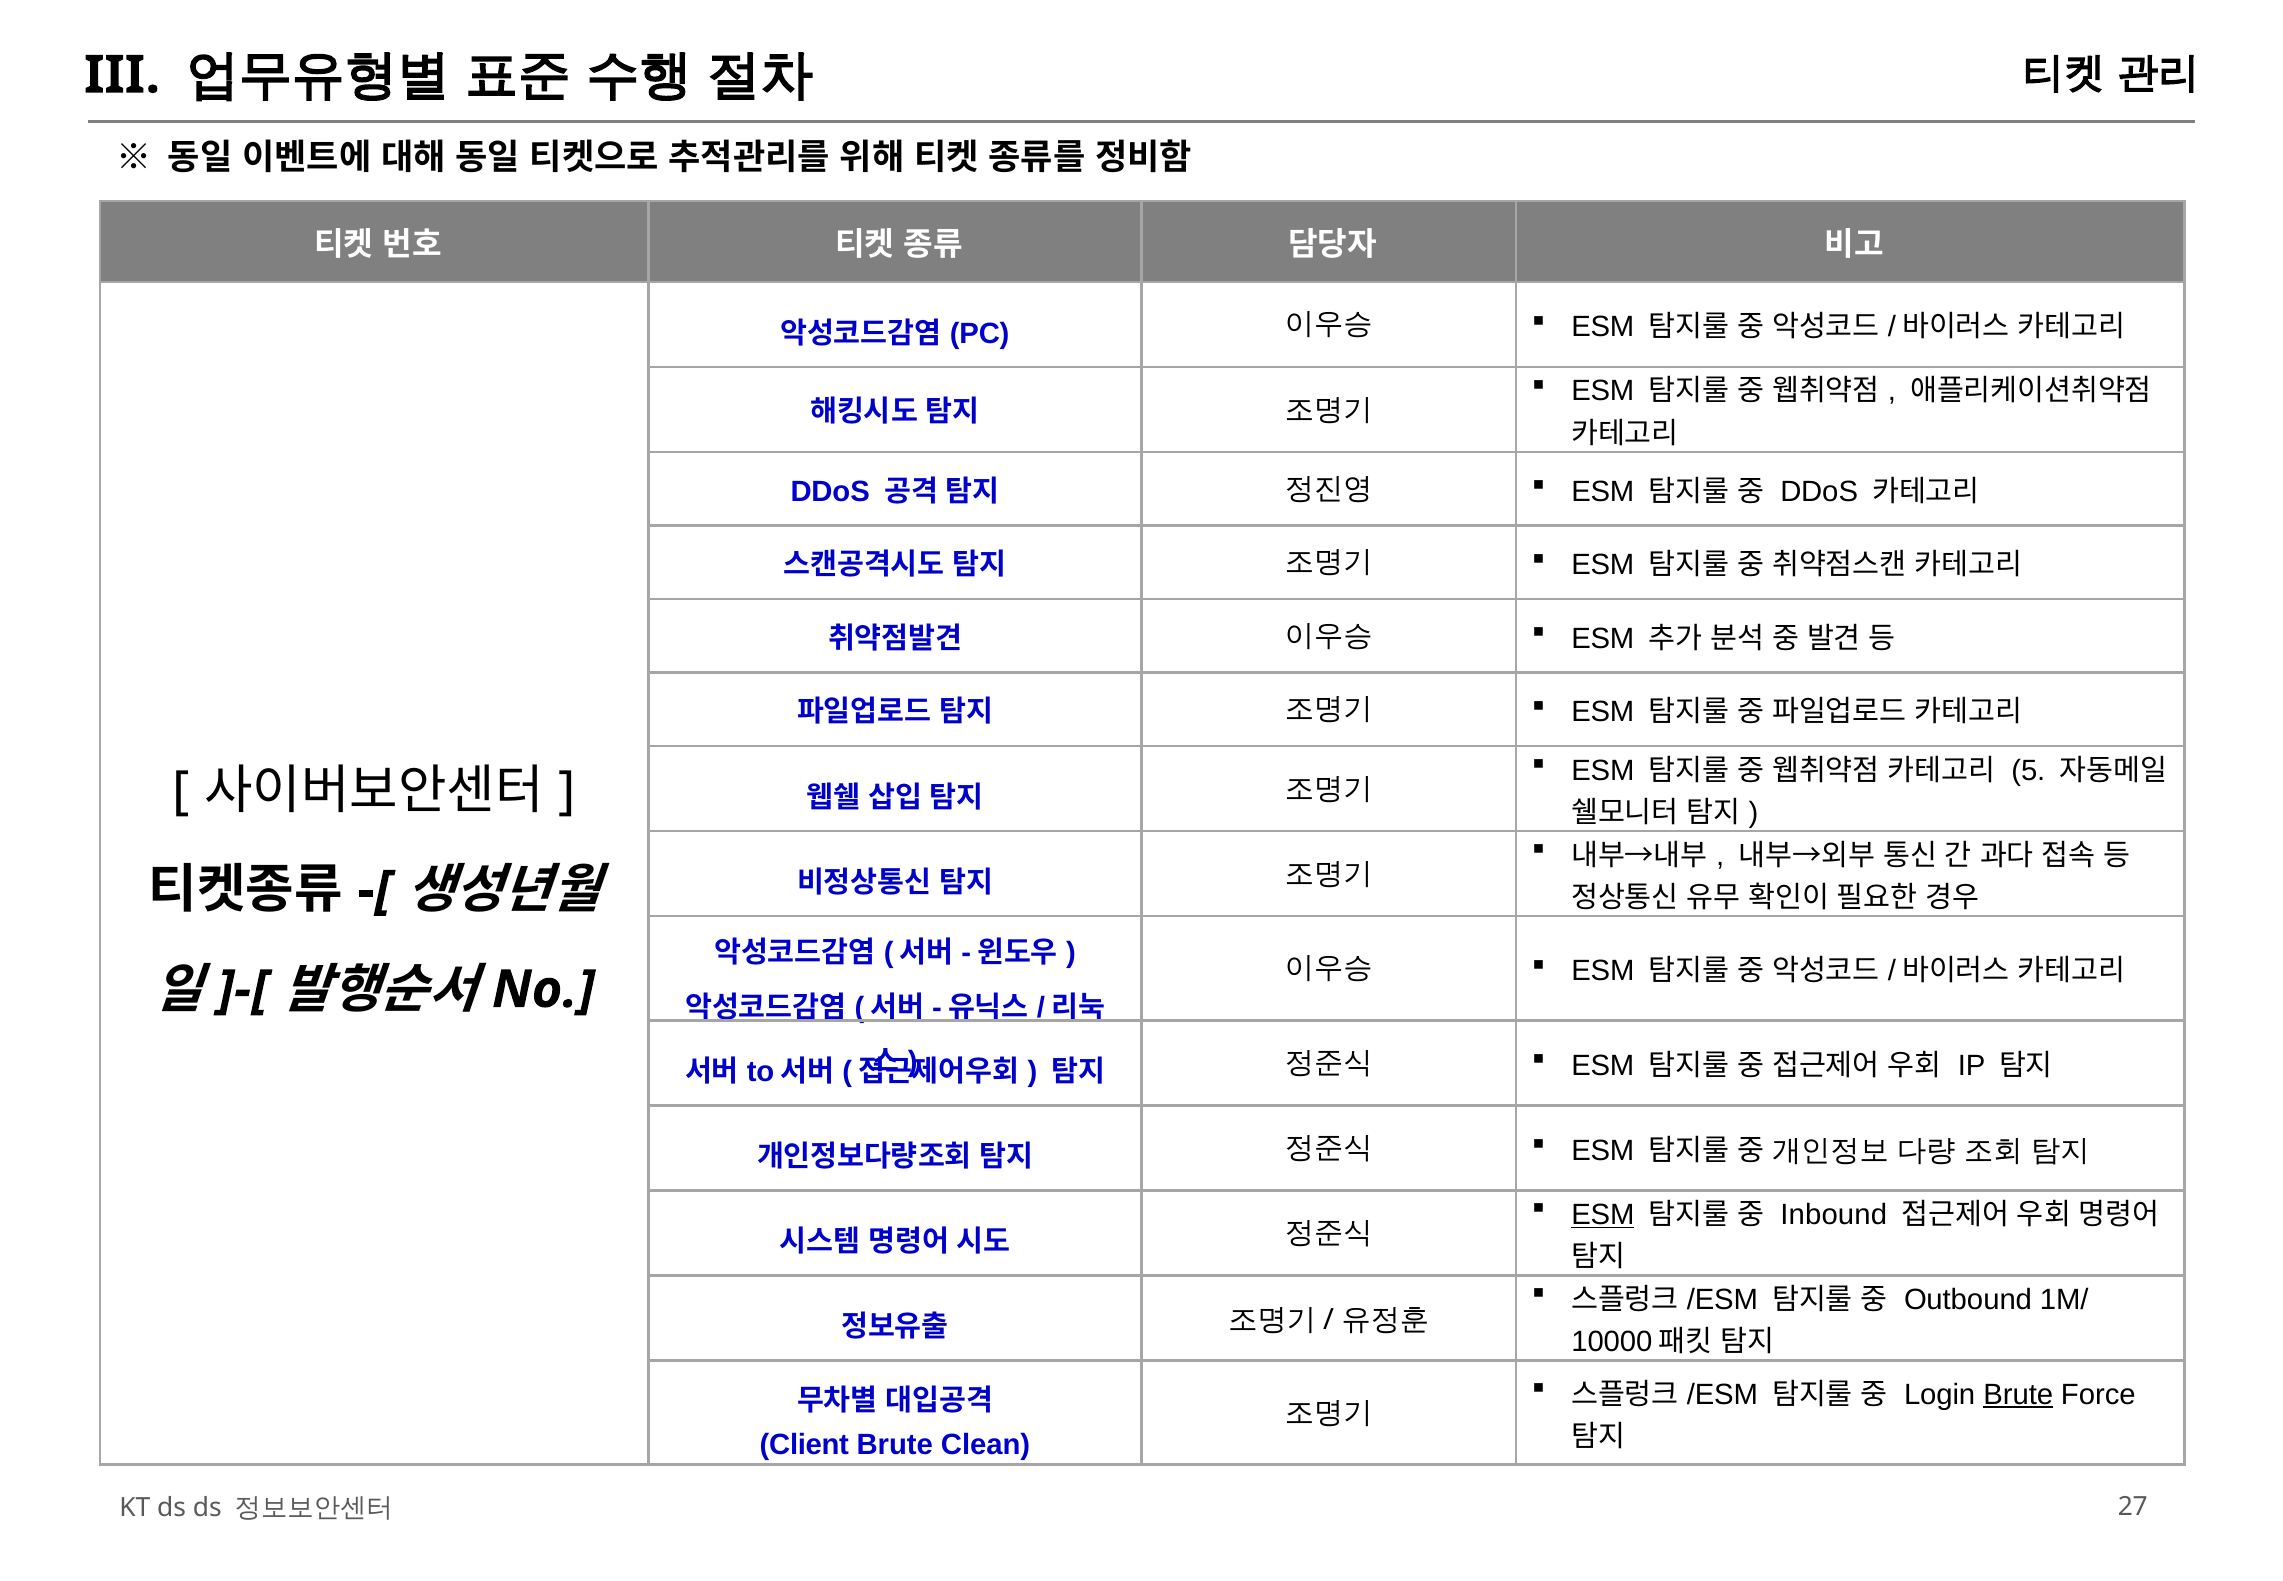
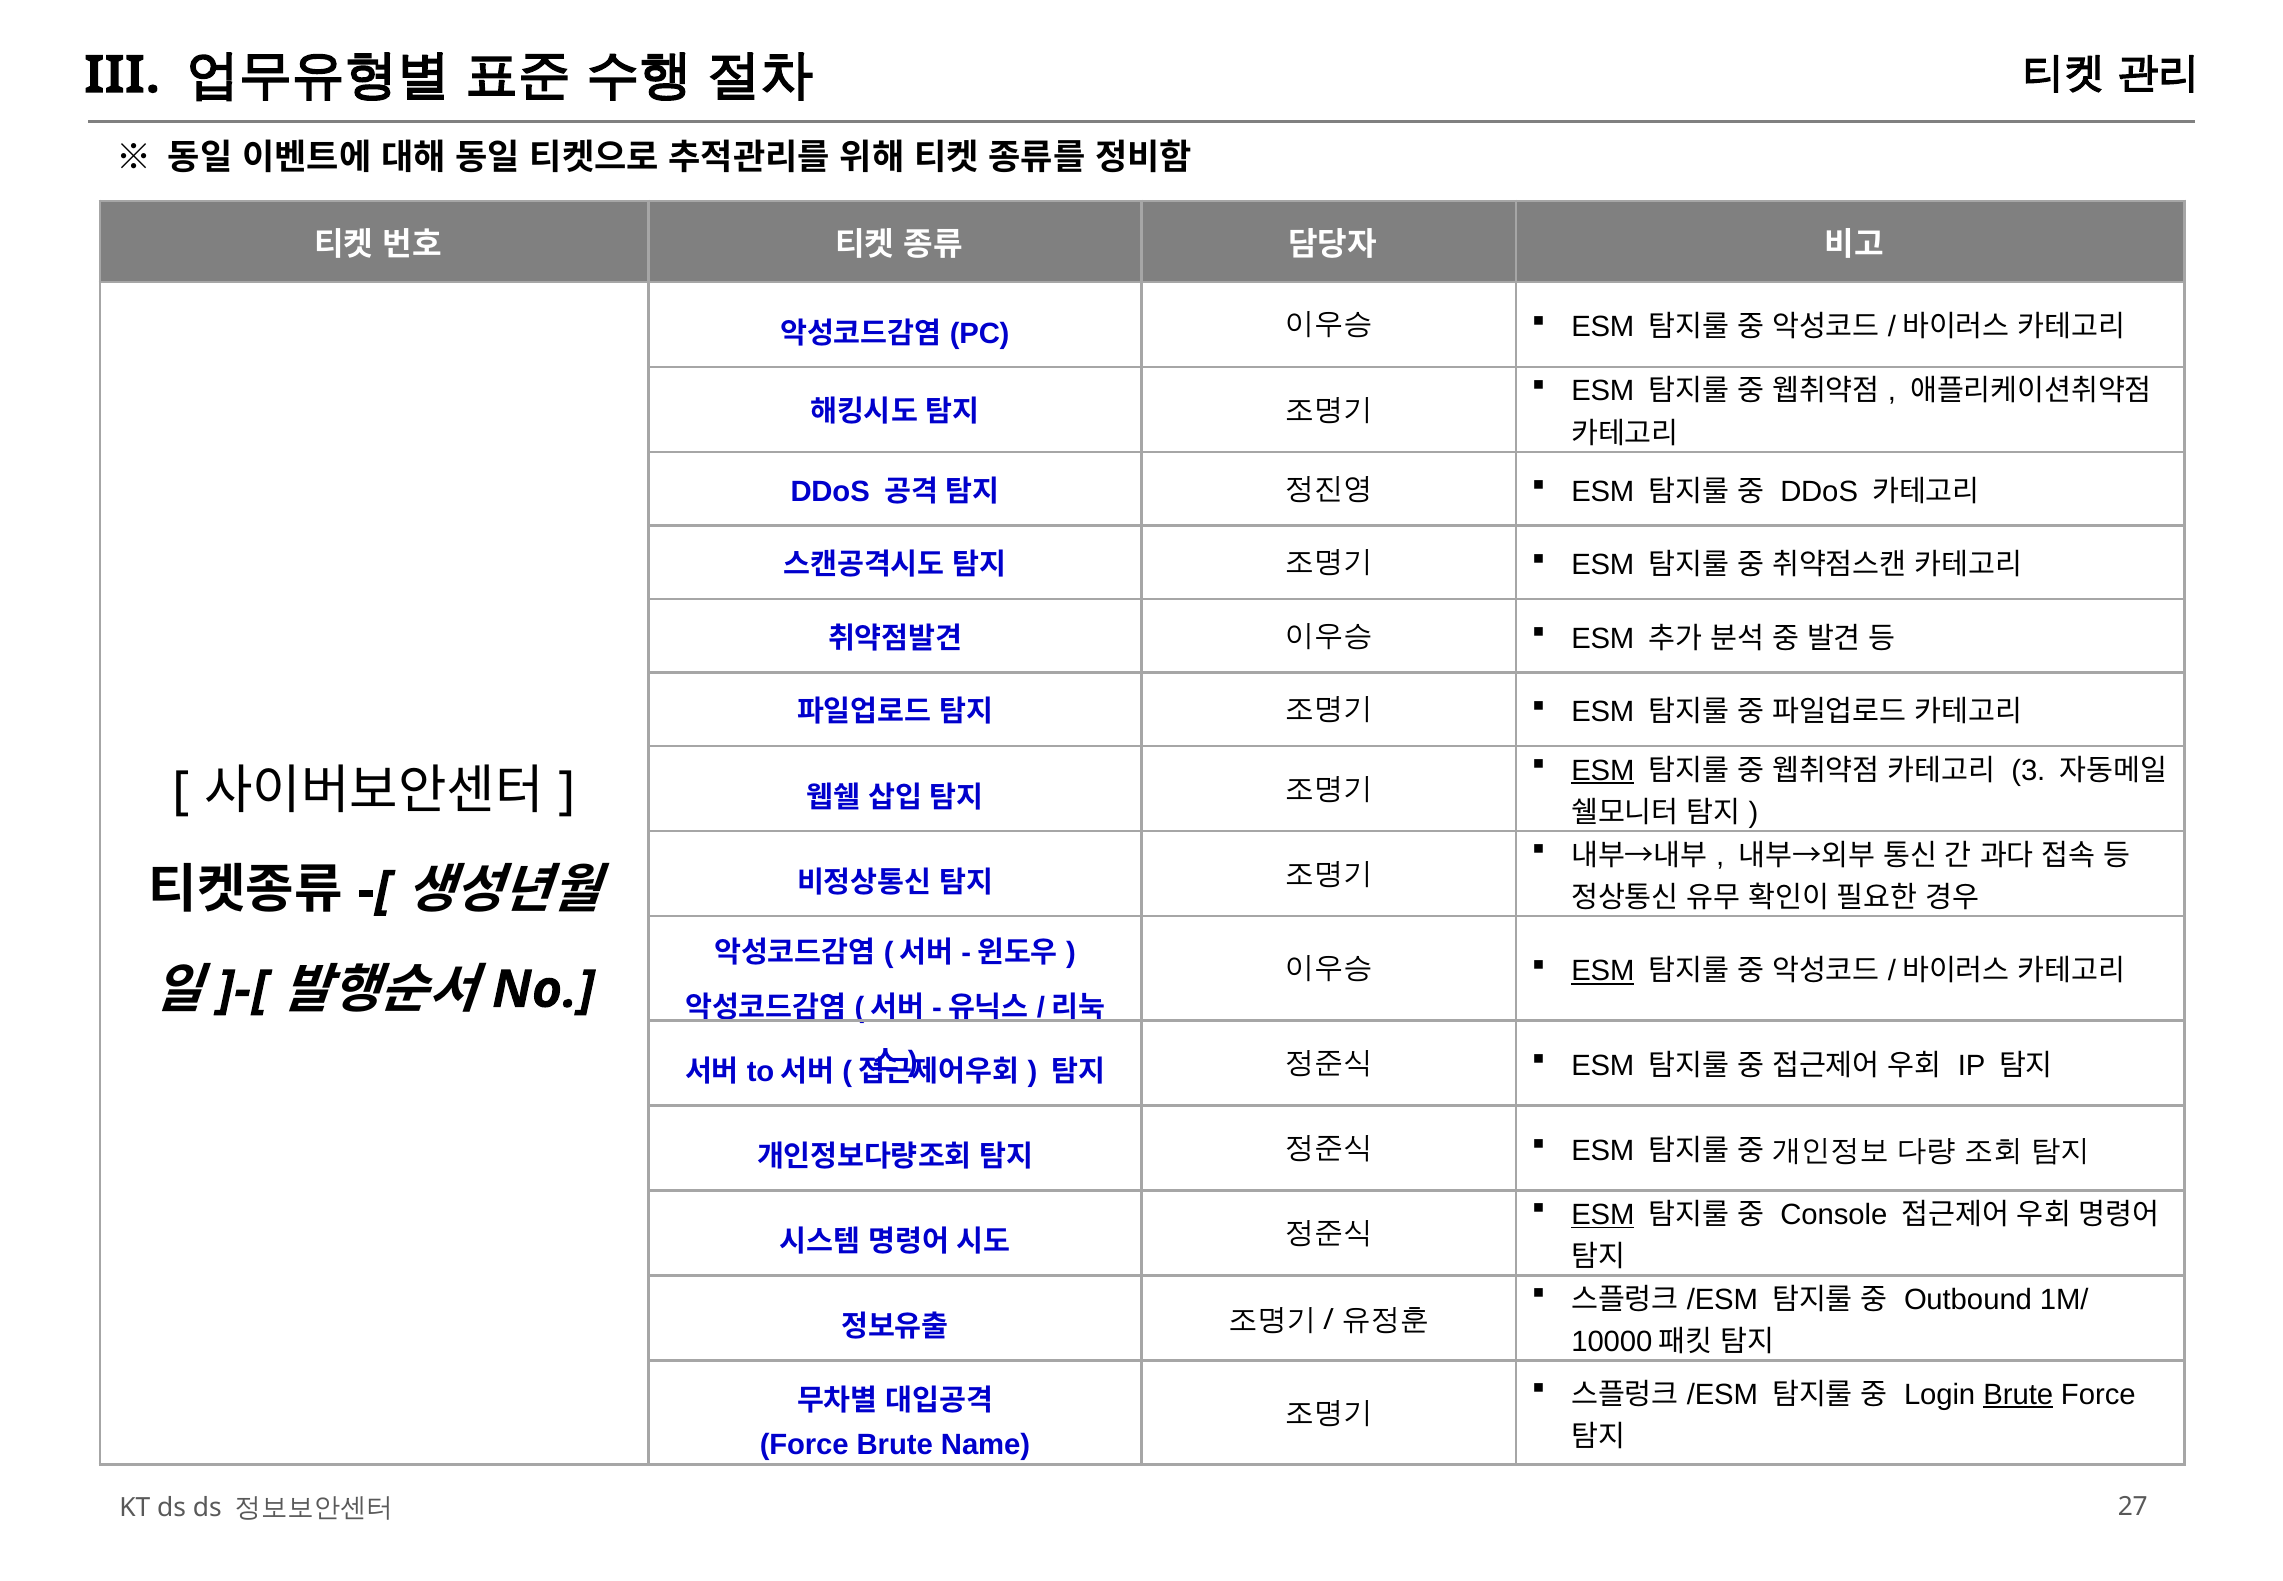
ESM underline: none -> present (1603, 770)
5: 5 -> 3 (2028, 770)
ESM underline: none -> present (1603, 971)
Inbound: Inbound -> Console (1834, 1214)
Client: Client -> Force (804, 1445)
Clean: Clean -> Name (986, 1445)
